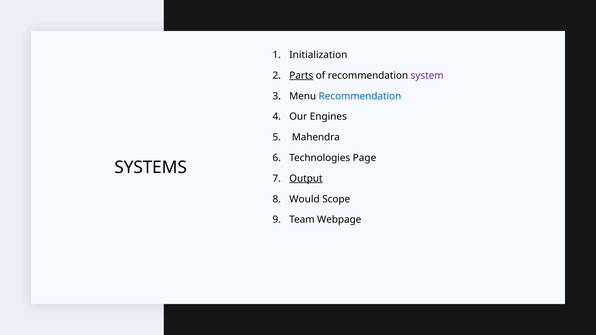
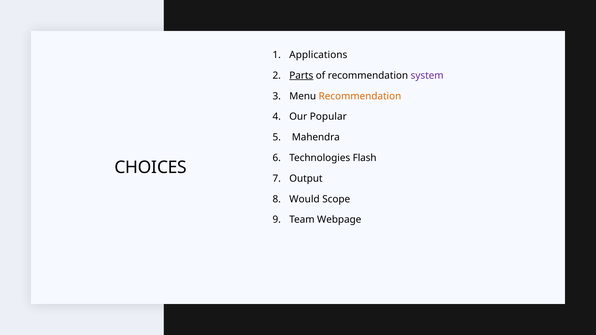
Initialization: Initialization -> Applications (318, 55)
Recommendation colour: blue -> orange (360, 96)
Engines: Engines -> Popular (328, 117)
Page: Page -> Flash (365, 158)
SYSTEMS: SYSTEMS -> CHOICES (151, 168)
Output underline: present -> none (306, 179)
